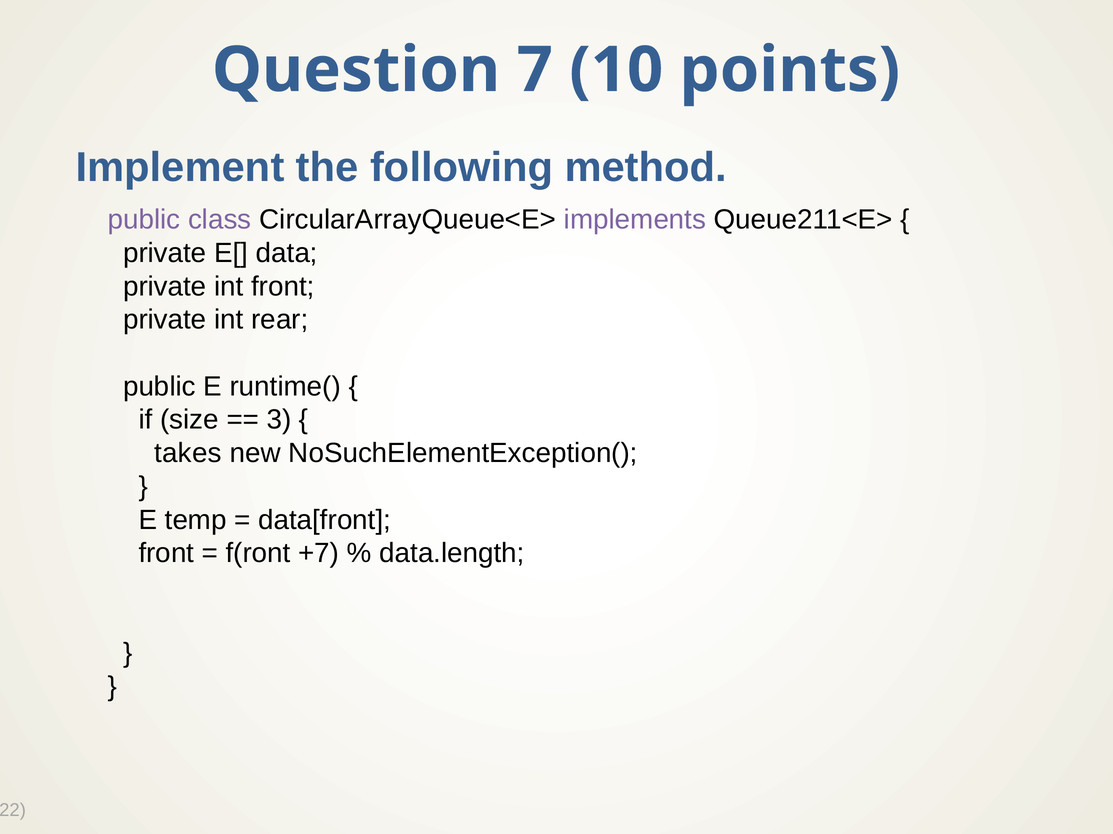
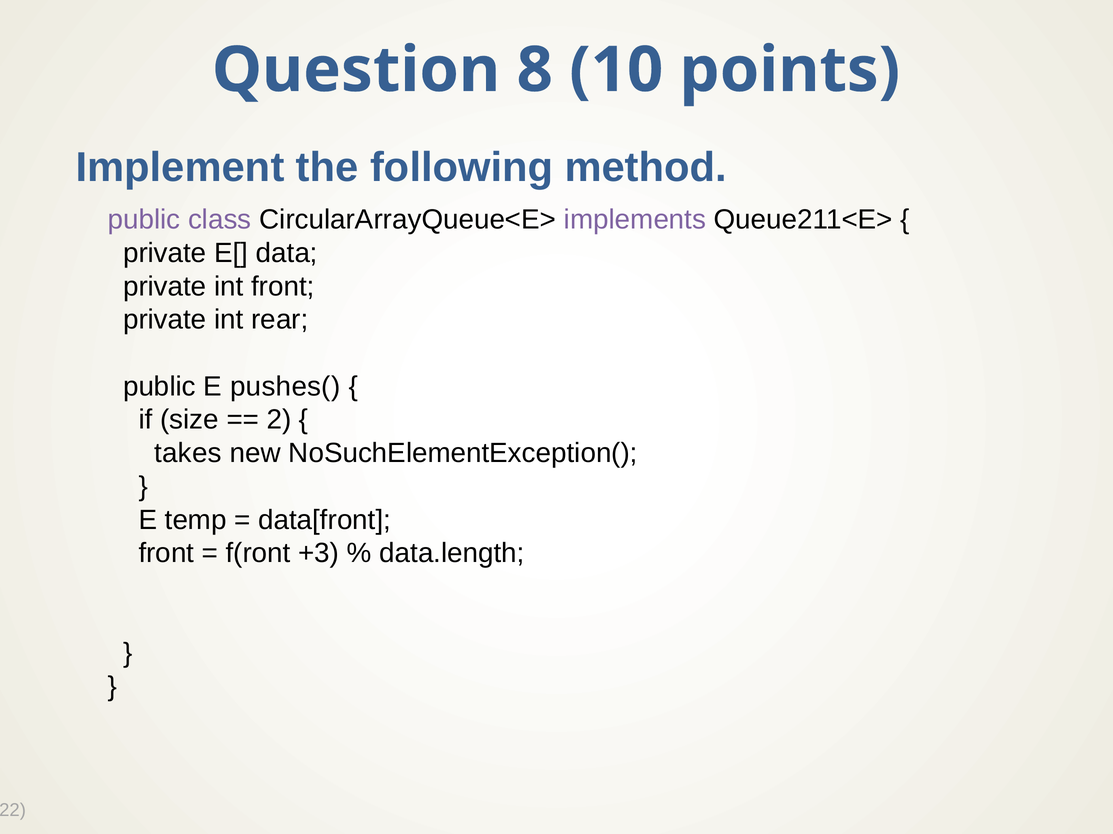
7: 7 -> 8 (535, 70)
runtime(: runtime( -> pushes( (285, 387)
3: 3 -> 2 (279, 420)
+7: +7 -> +3 (319, 554)
